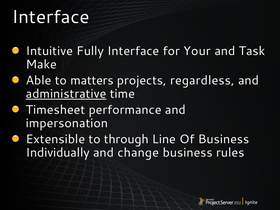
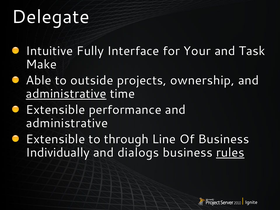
Interface: Interface -> Delegate (51, 17)
matters: matters -> outside (92, 80)
regardless: regardless -> ownership (202, 80)
Timesheet: Timesheet -> Extensible (55, 110)
impersonation: impersonation -> administrative (67, 123)
change: change -> dialogs (138, 153)
rules underline: none -> present (230, 153)
